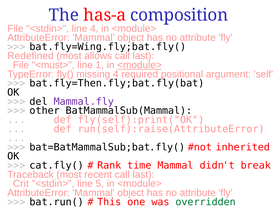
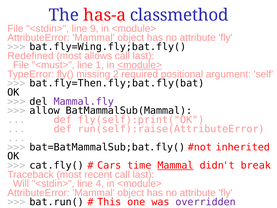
composition: composition -> classmethod (179, 15)
line 4: 4 -> 9 (94, 28)
missing 4: 4 -> 2 (116, 74)
other: other -> allow (45, 111)
Rank: Rank -> Cars (109, 165)
Mammal underline: none -> present (176, 165)
Crit: Crit -> Will (21, 183)
5: 5 -> 4 (100, 183)
overridden colour: green -> purple (206, 202)
